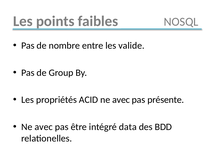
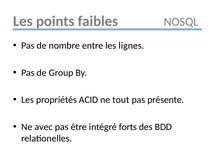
valide: valide -> lignes (131, 46)
ACID ne avec: avec -> tout (121, 100)
data: data -> forts (128, 127)
